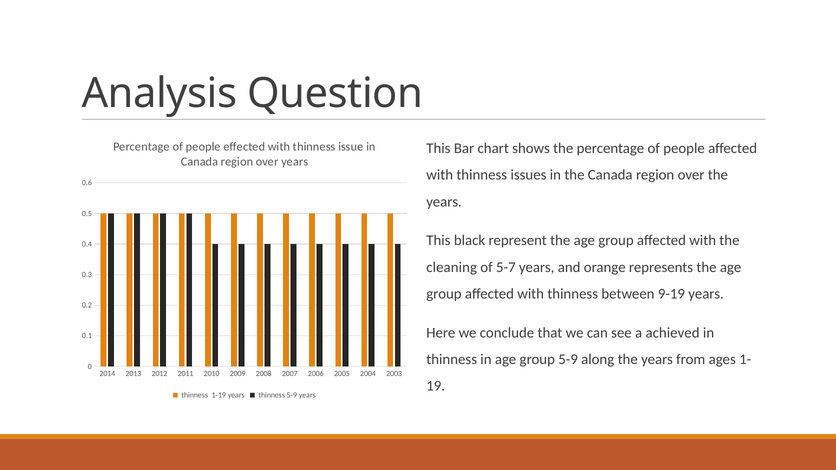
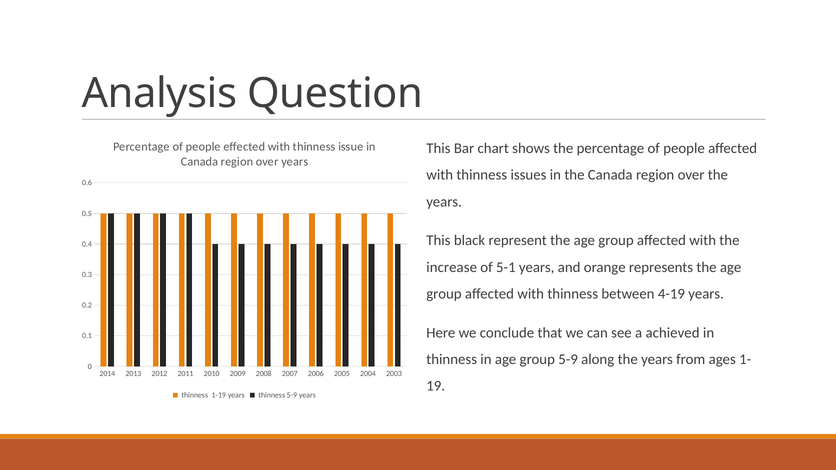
cleaning: cleaning -> increase (452, 267)
5-7: 5-7 -> 5-1 (506, 267)
9-19: 9-19 -> 4-19 (671, 294)
